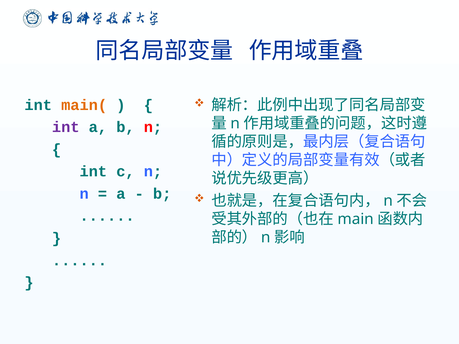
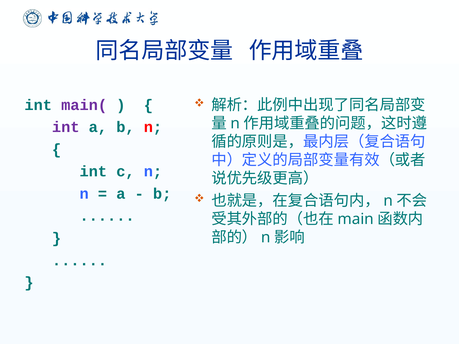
main( colour: orange -> purple (84, 105)
